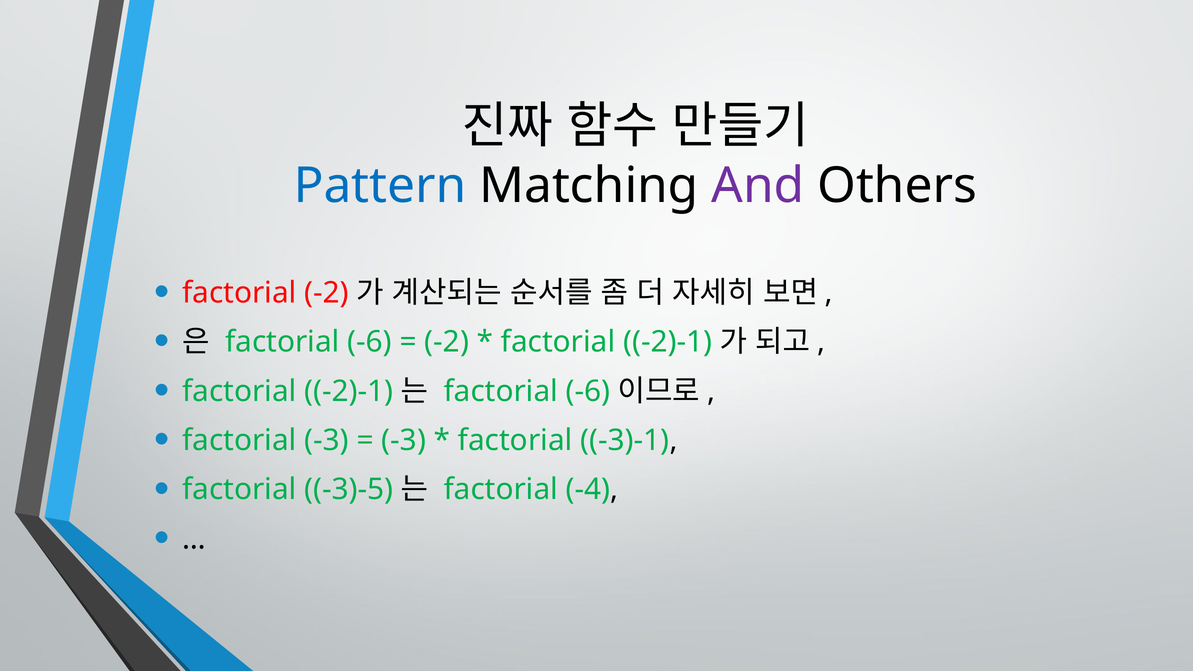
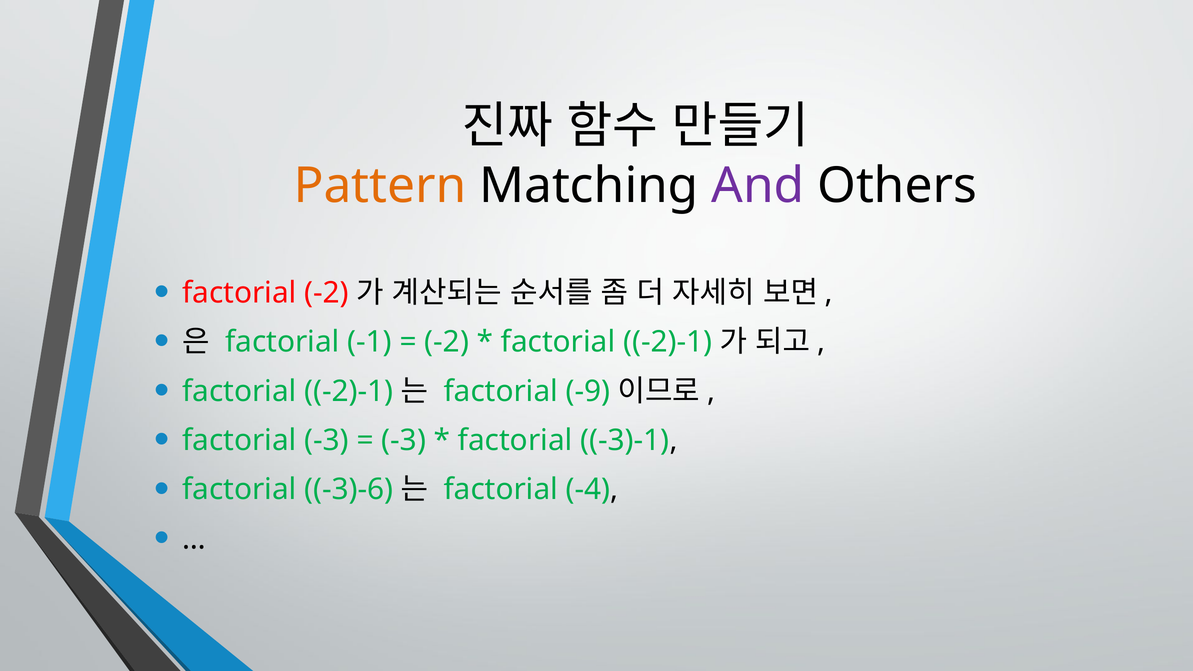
Pattern colour: blue -> orange (380, 186)
-6: -6 -> -1 (370, 342)
-6: -6 -> -9 (588, 391)
-3)-5: -3)-5 -> -3)-6 (349, 490)
